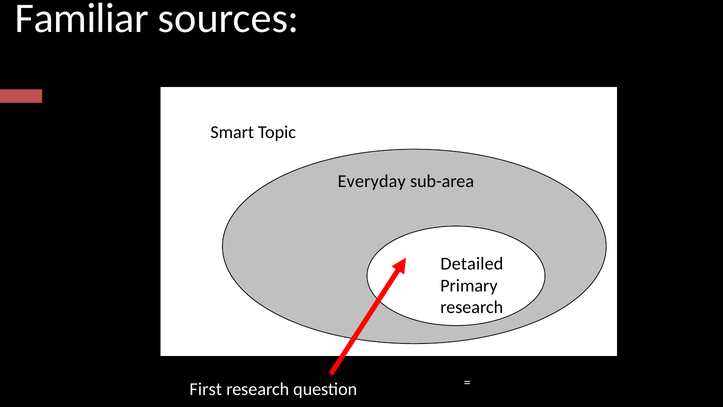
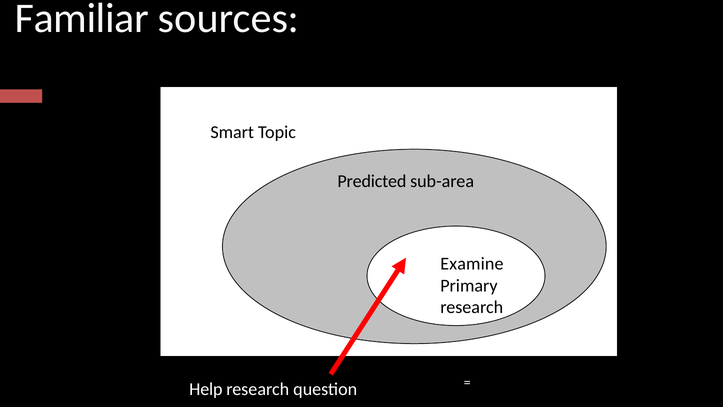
Everyday: Everyday -> Predicted (372, 181)
Detailed: Detailed -> Examine (472, 264)
First: First -> Help (206, 389)
